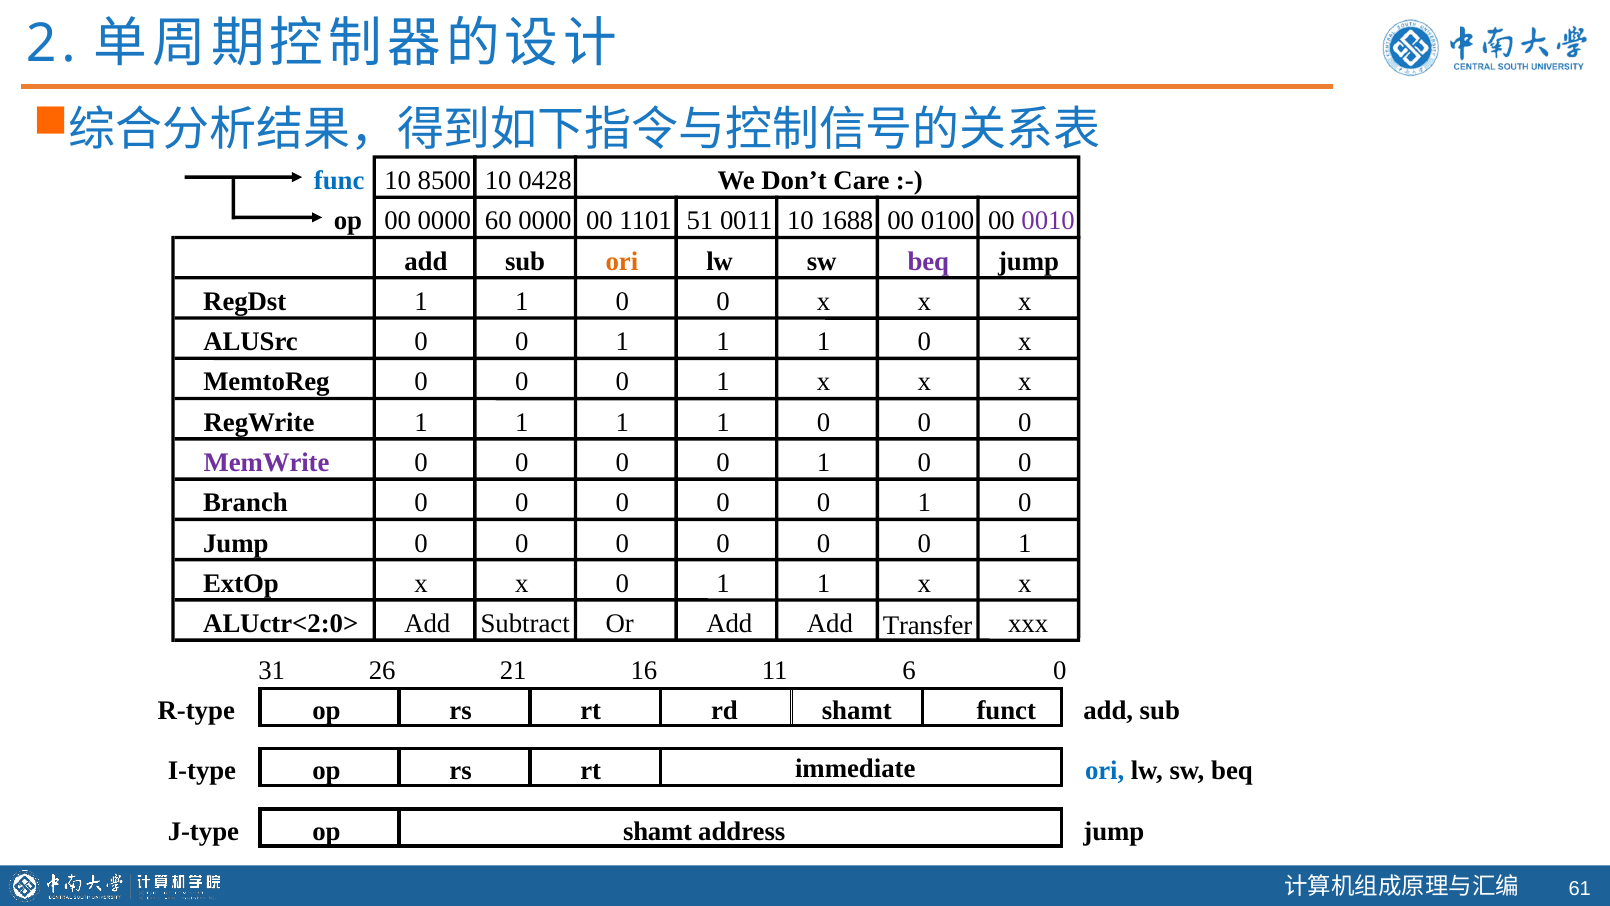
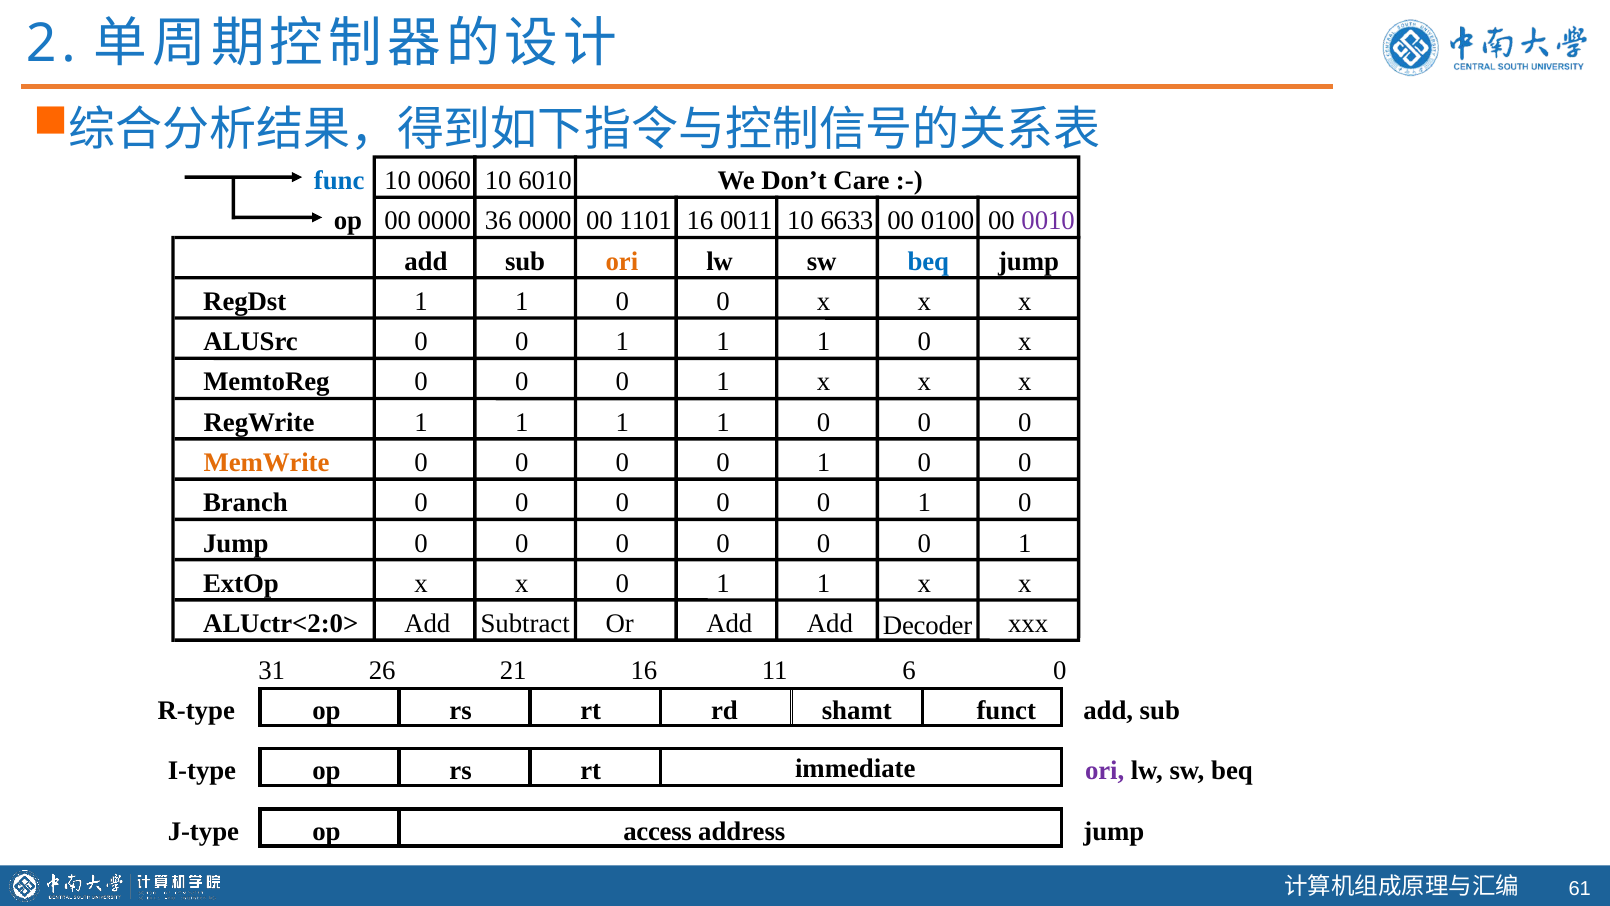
8500: 8500 -> 0060 (444, 181)
0428: 0428 -> 6010 (545, 181)
60: 60 -> 36 (498, 221)
1101 51: 51 -> 16 (700, 221)
1688: 1688 -> 6633 (847, 221)
beq colour: purple -> blue (928, 261)
MemWrite colour: purple -> orange (267, 463)
Transfer: Transfer -> Decoder (928, 626)
ori colour: blue -> purple (1105, 771)
op shamt: shamt -> access (658, 831)
